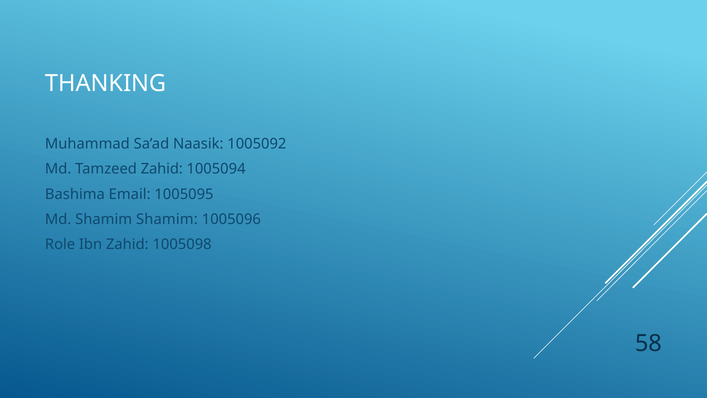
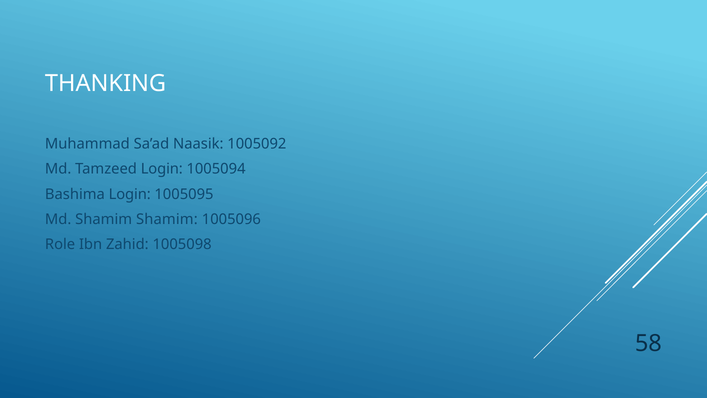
Tamzeed Zahid: Zahid -> Login (162, 169)
Bashima Email: Email -> Login (130, 194)
